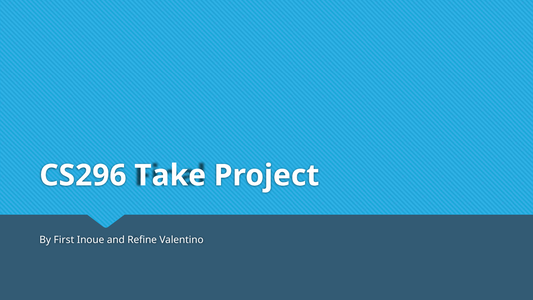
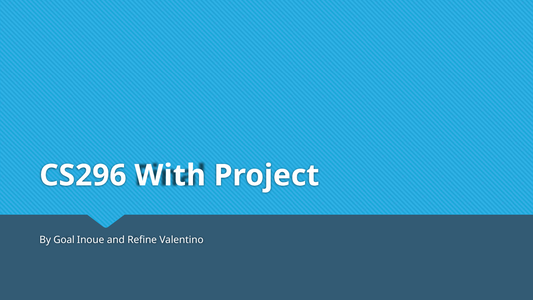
Take: Take -> With (170, 175)
First: First -> Goal (64, 240)
